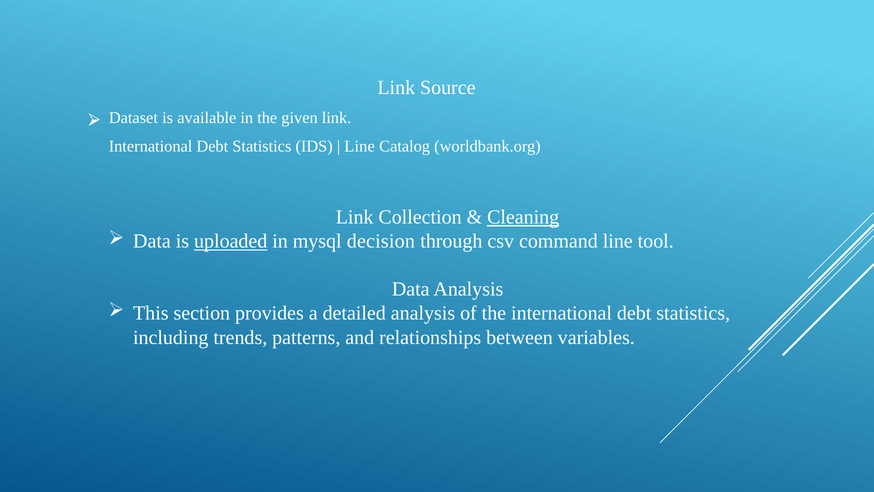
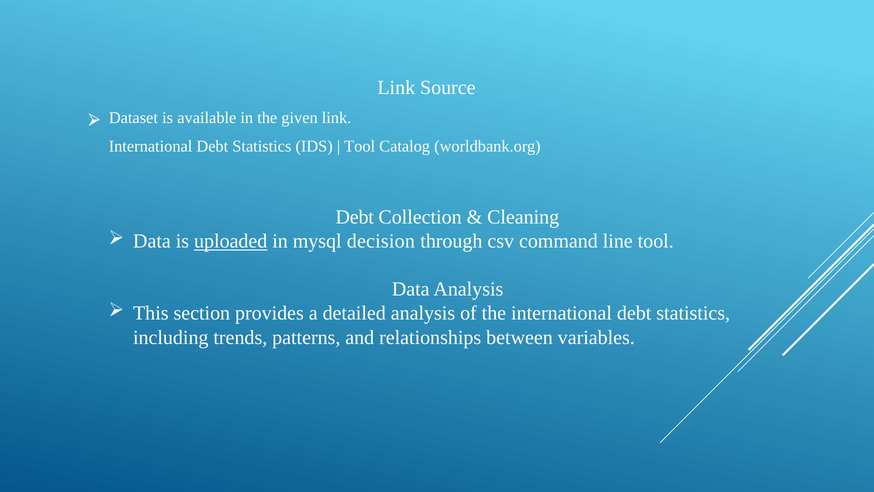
Line: Line -> Tool (360, 146)
Link: Link -> Debt (355, 217)
Cleaning underline: present -> none (523, 217)
